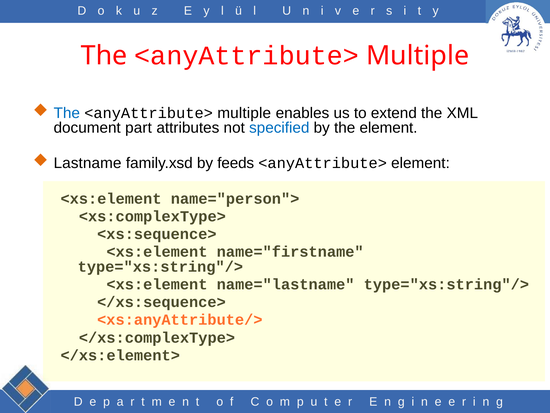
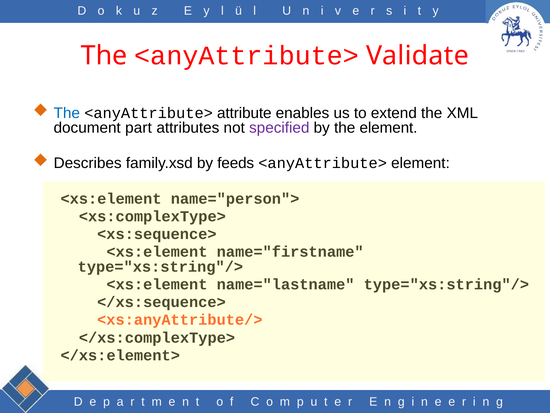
Multiple: Multiple -> Validate (417, 56)
multiple: multiple -> attribute (244, 113)
specified colour: blue -> purple (279, 128)
Lastname: Lastname -> Describes (88, 163)
